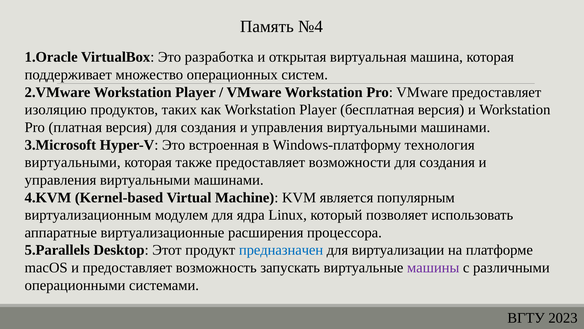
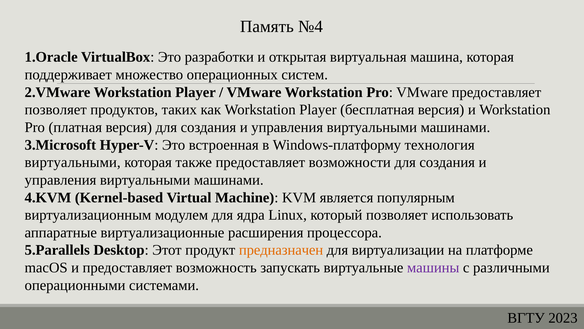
разработка: разработка -> разработки (219, 57)
изоляцию: изоляцию -> позволяет (56, 110)
предназначен colour: blue -> orange (281, 250)
